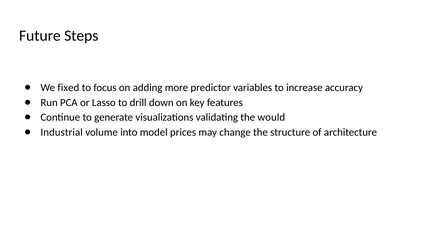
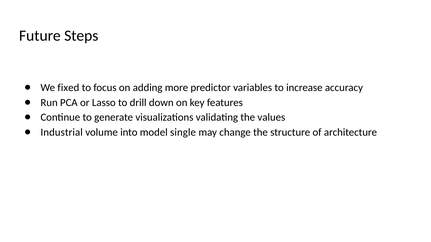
would: would -> values (271, 118)
prices: prices -> single (183, 132)
